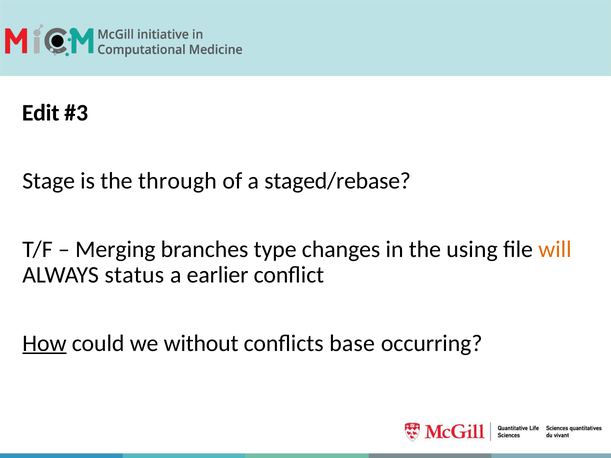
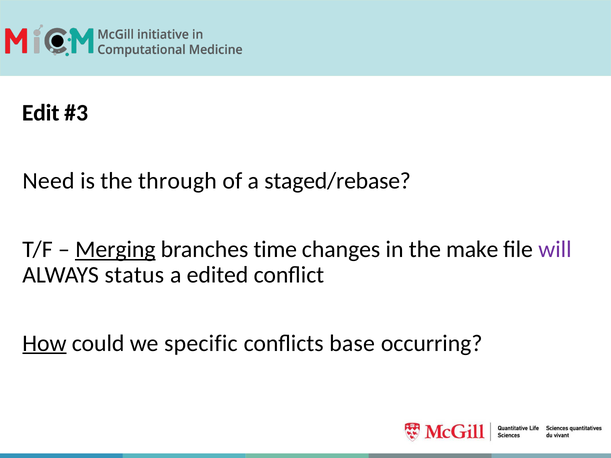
Stage: Stage -> Need (49, 181)
Merging underline: none -> present (115, 249)
type: type -> time (275, 249)
using: using -> make (472, 249)
will colour: orange -> purple (555, 249)
earlier: earlier -> edited (218, 275)
without: without -> specific (201, 343)
